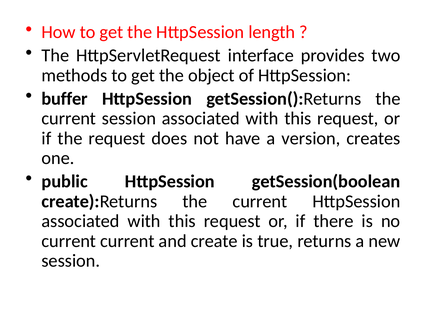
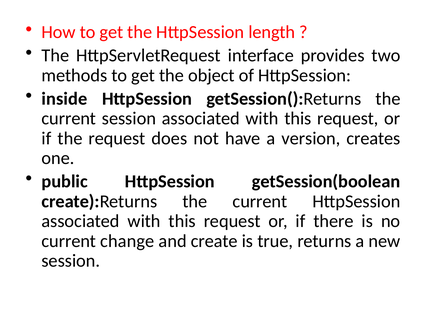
buffer: buffer -> inside (65, 98)
current current: current -> change (127, 241)
